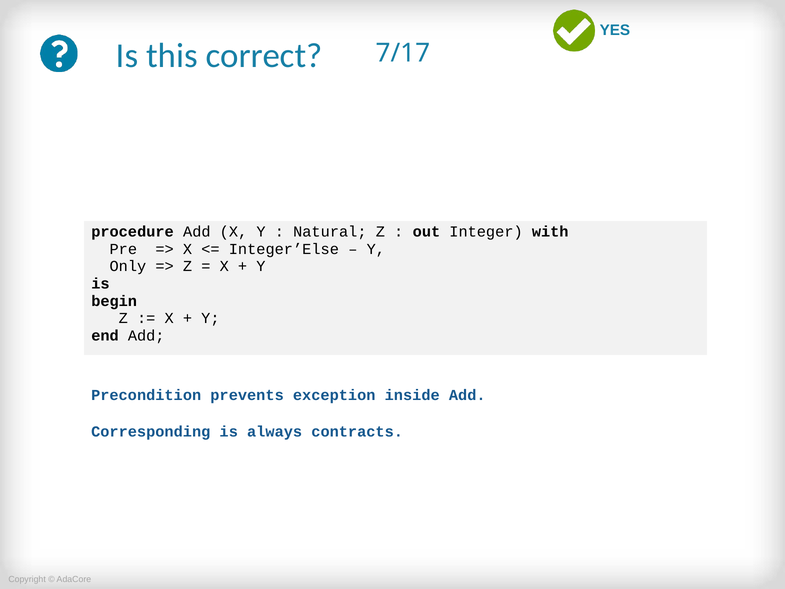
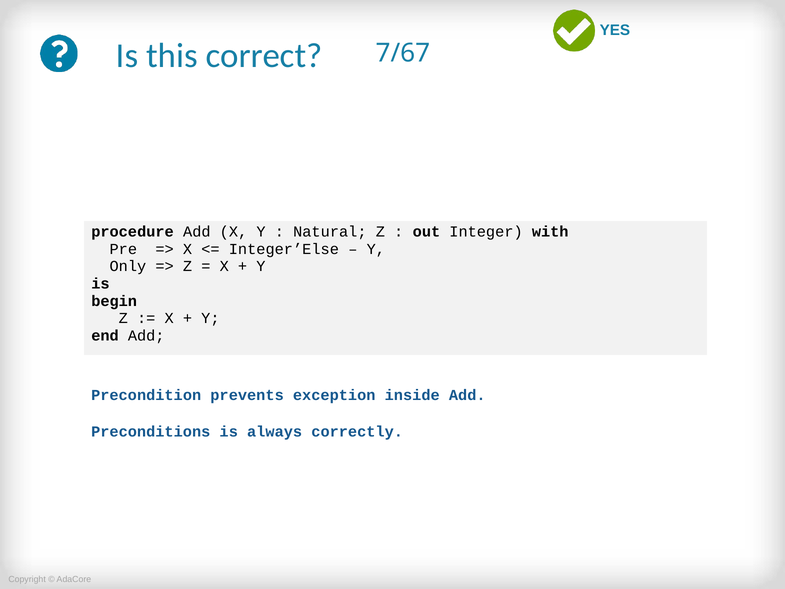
7/17: 7/17 -> 7/67 (403, 53)
Corresponding: Corresponding -> Preconditions (151, 432)
contracts: contracts -> correctly (357, 432)
